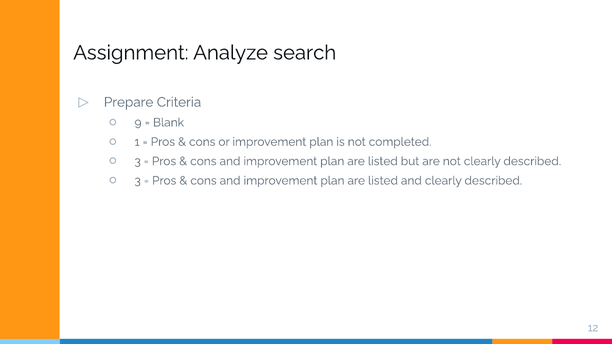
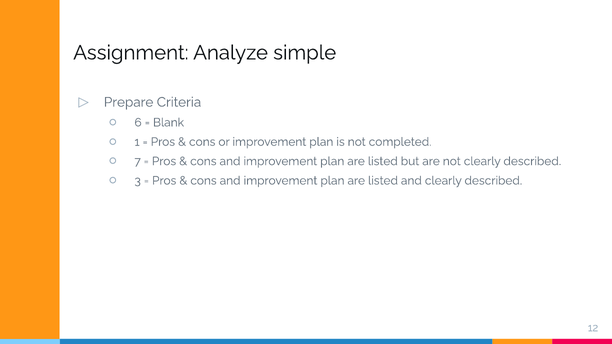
search: search -> simple (305, 53)
9: 9 -> 6 (138, 123)
3: 3 -> 7 (138, 161)
